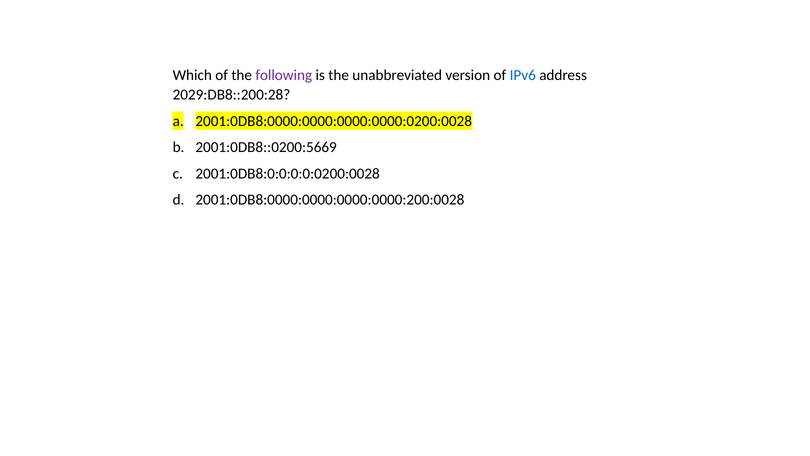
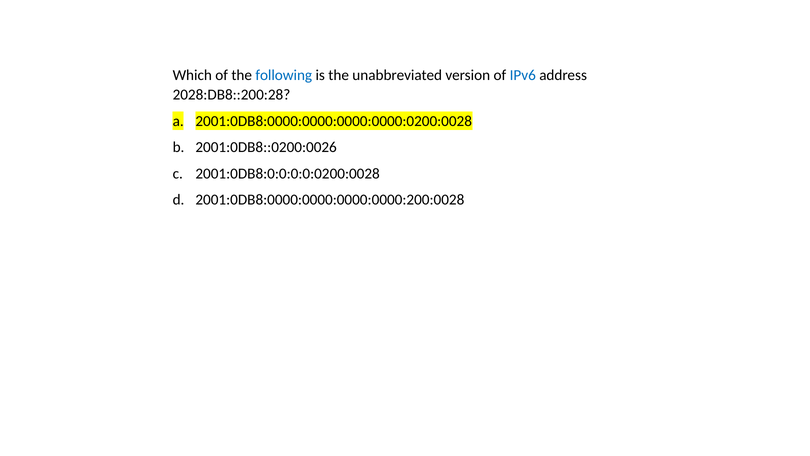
following colour: purple -> blue (284, 75)
2029:DB8::200:28: 2029:DB8::200:28 -> 2028:DB8::200:28 (231, 95)
2001:0DB8::0200:5669: 2001:0DB8::0200:5669 -> 2001:0DB8::0200:0026 (266, 147)
